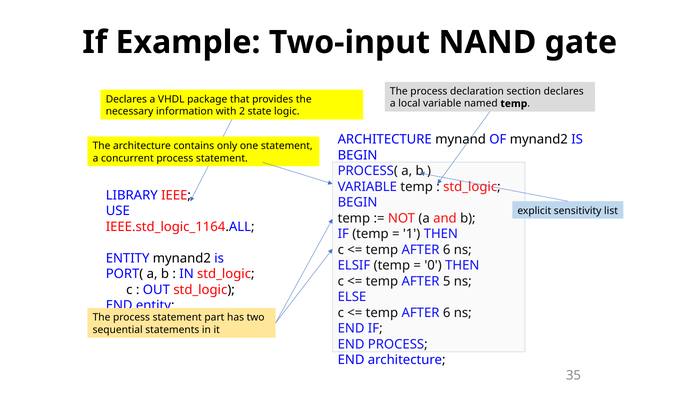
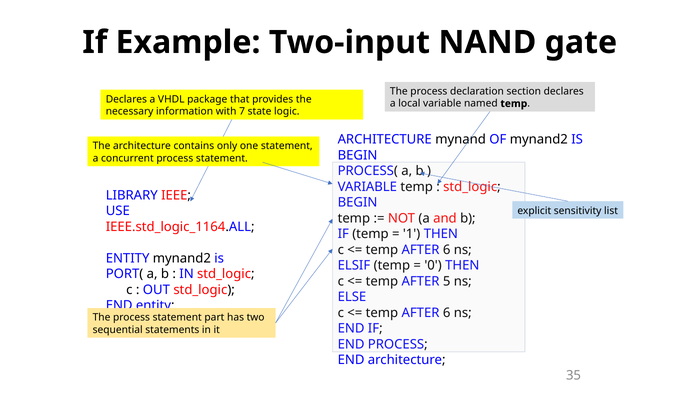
2: 2 -> 7 (242, 111)
